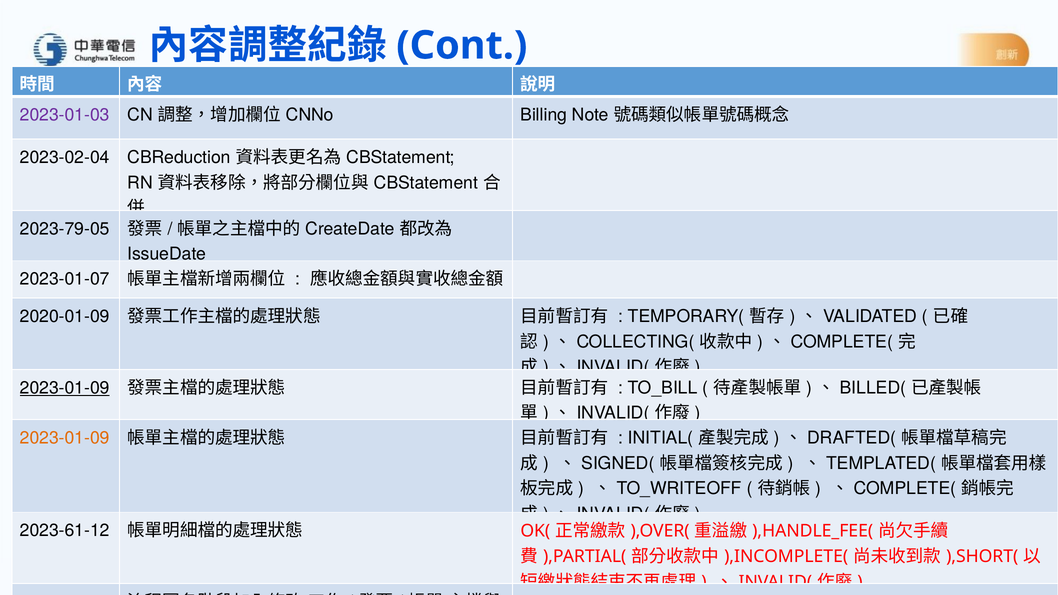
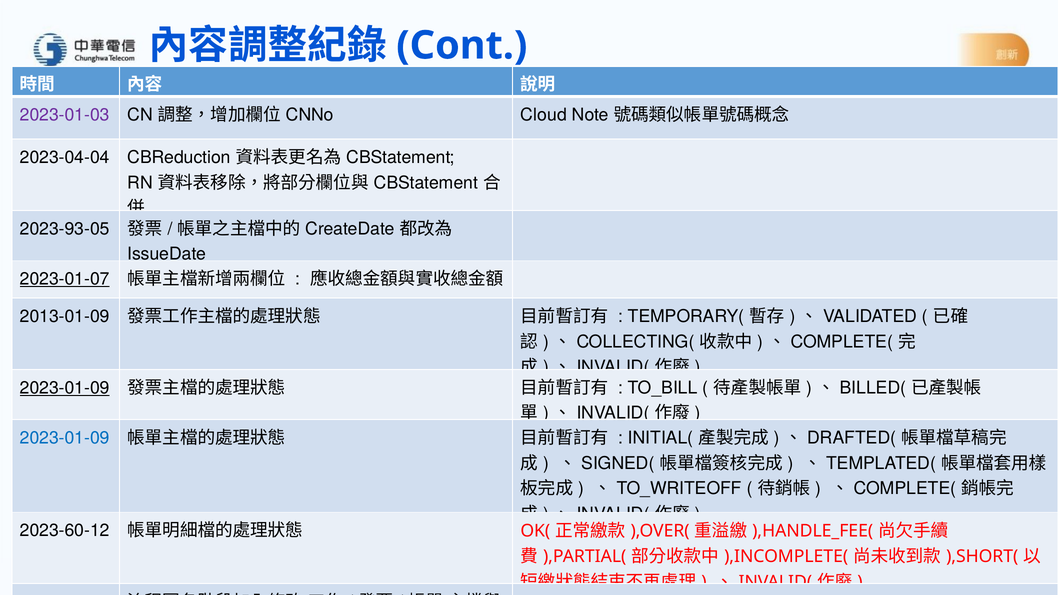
Billing: Billing -> Cloud (544, 115)
2023-02-04: 2023-02-04 -> 2023-04-04 (65, 158)
2023-79-05: 2023-79-05 -> 2023-93-05 (65, 229)
2023-01-07 underline: none -> present (65, 279)
2020-01-09: 2020-01-09 -> 2013-01-09 (65, 317)
2023-01-09 colour: orange -> blue (65, 438)
2023-61-12: 2023-61-12 -> 2023-60-12 (65, 531)
